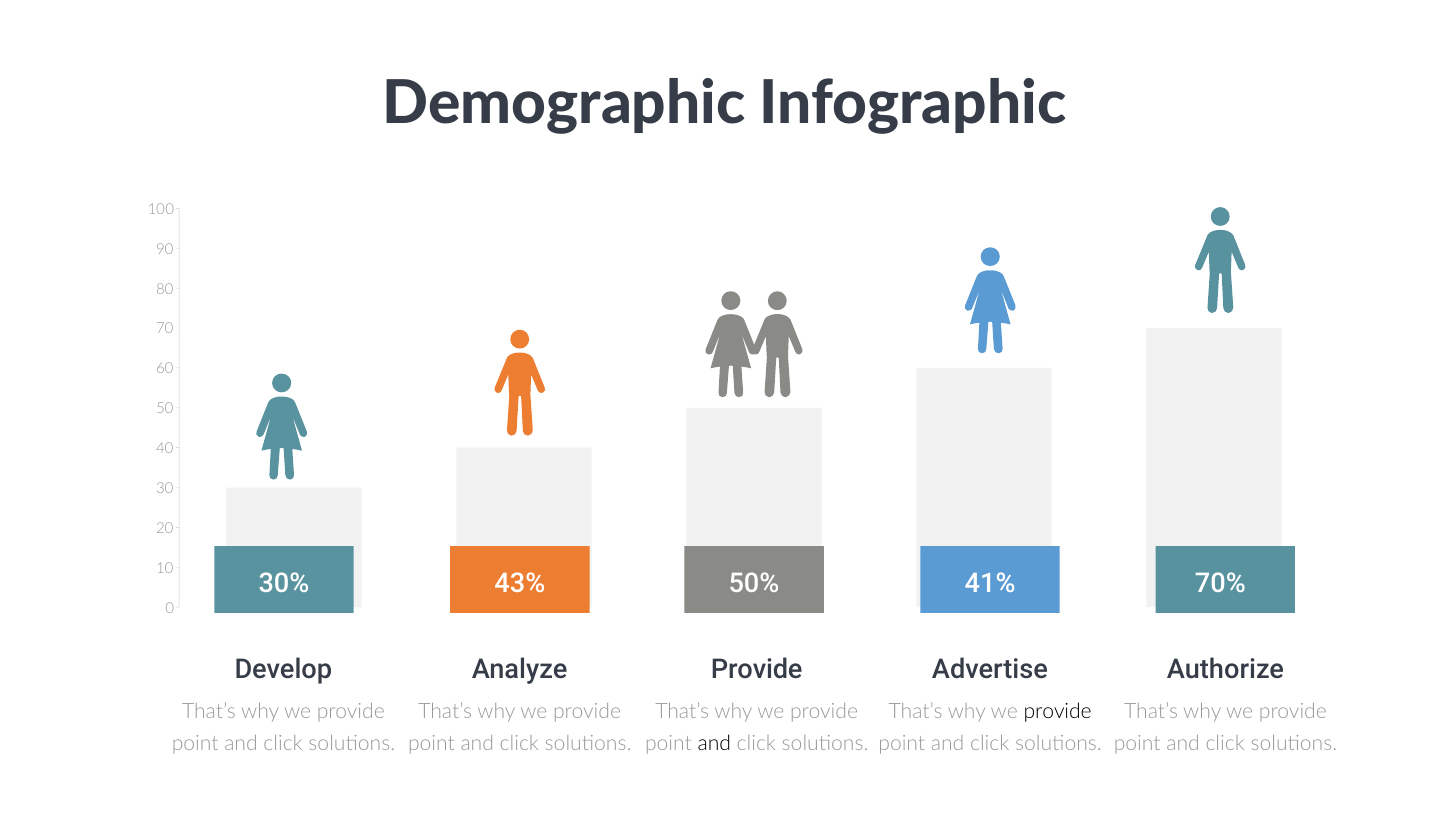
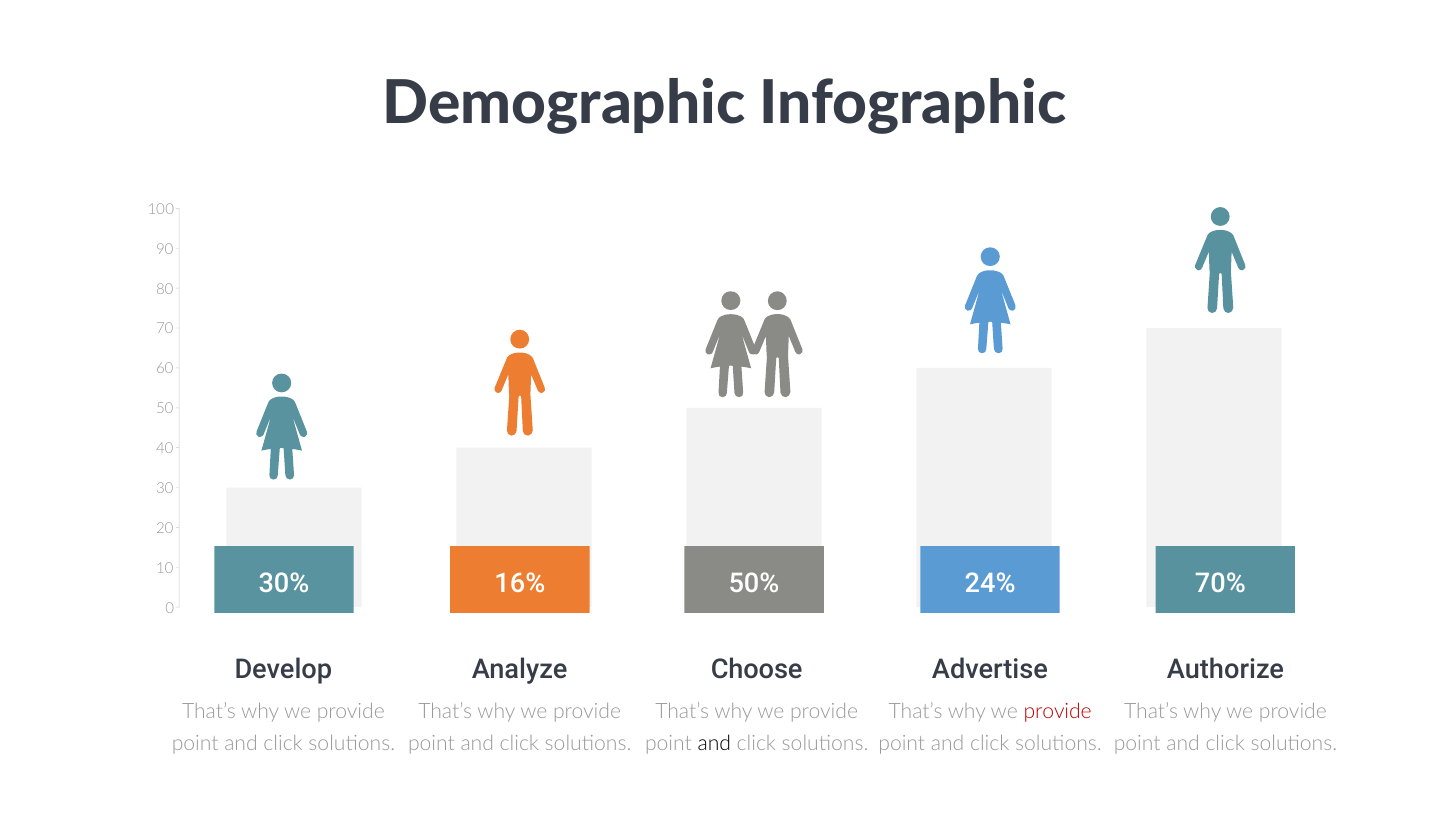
43%: 43% -> 16% (520, 584)
41%: 41% -> 24% (990, 584)
Provide: Provide -> Choose (757, 670)
provide colour: black -> red (1058, 711)
